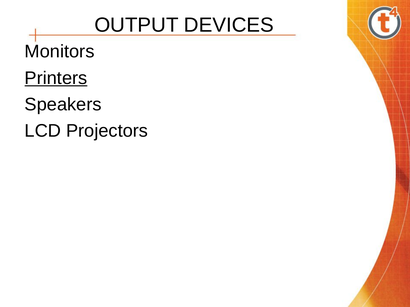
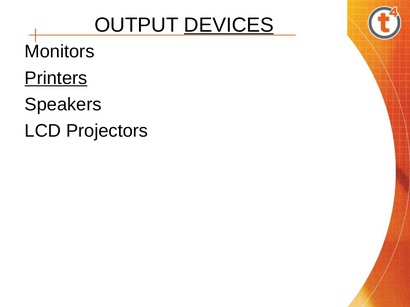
DEVICES underline: none -> present (229, 25)
